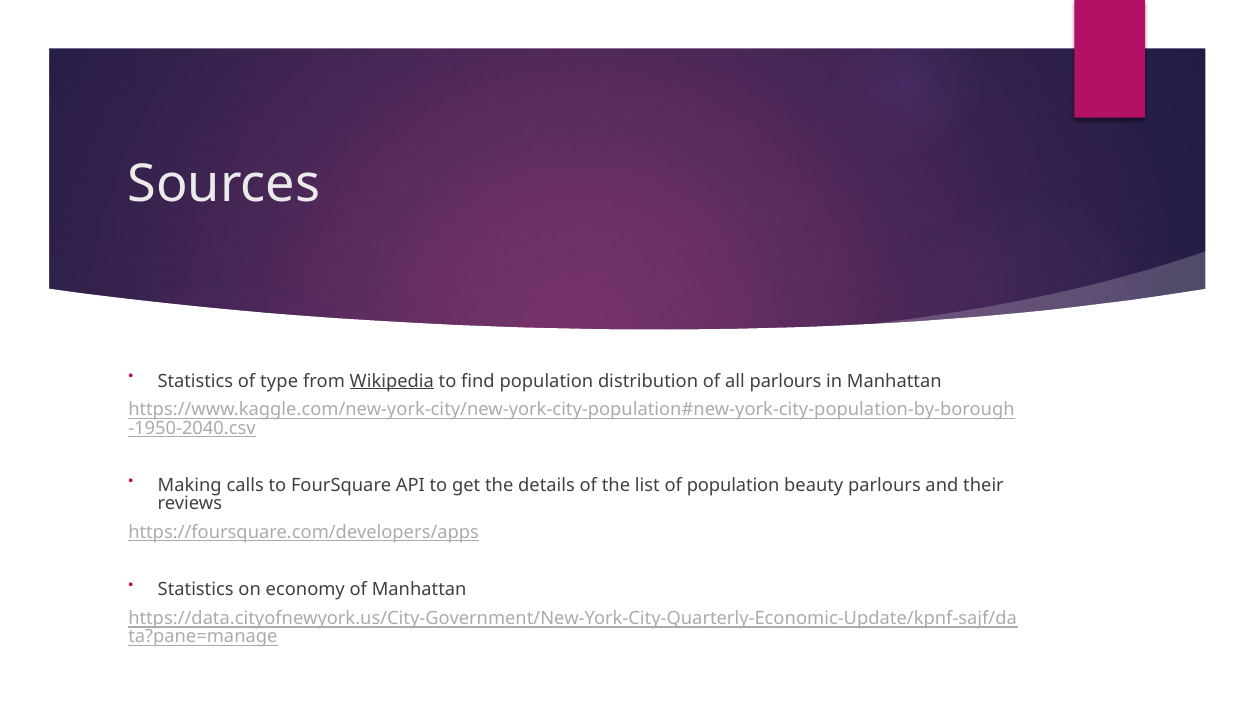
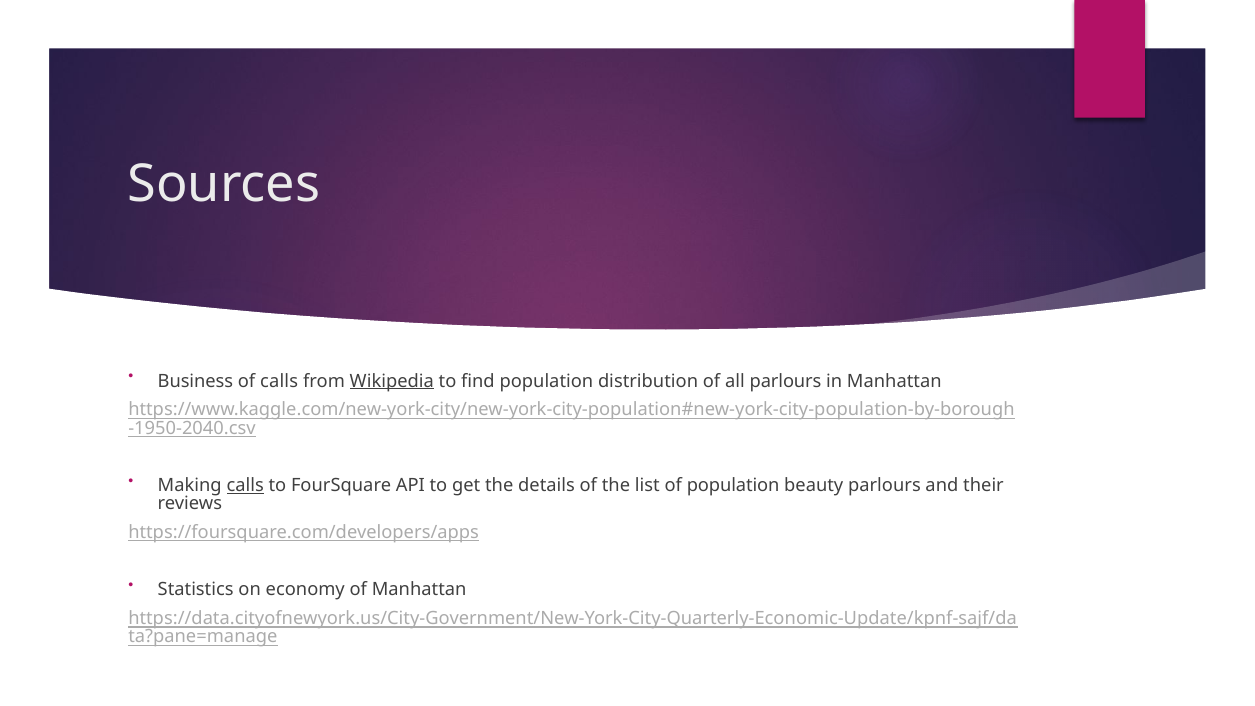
Statistics: Statistics -> Business (195, 381)
of type: type -> calls (279, 381)
calls underline: none -> present (245, 486)
